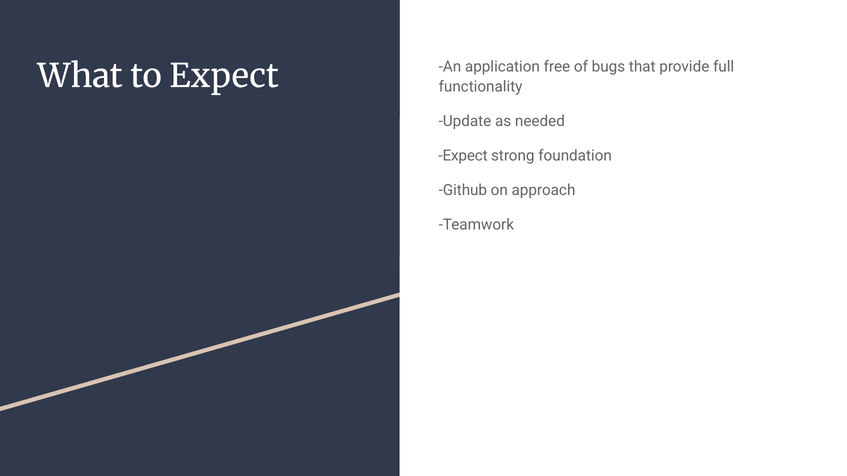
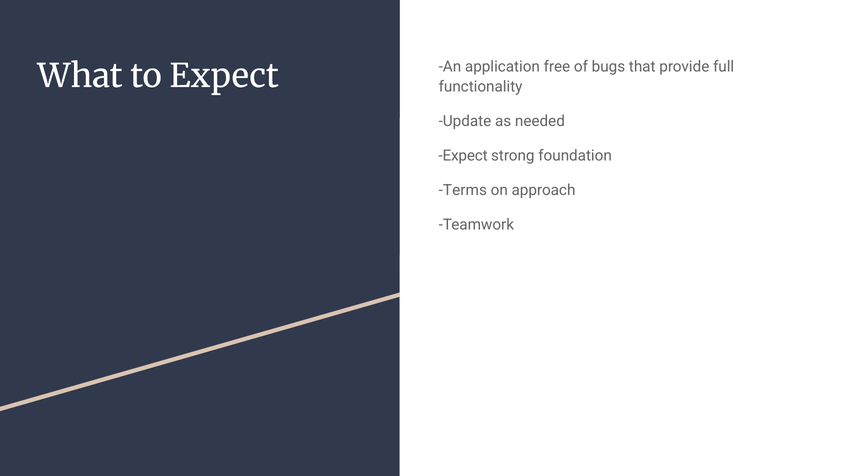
Github: Github -> Terms (463, 190)
